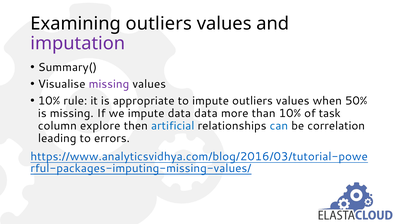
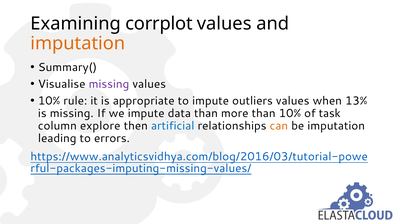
Examining outliers: outliers -> corrplot (159, 24)
imputation colour: purple -> orange (78, 43)
50%: 50% -> 13% (356, 101)
data data: data -> than (206, 113)
can colour: blue -> orange (279, 126)
be correlation: correlation -> imputation (336, 126)
